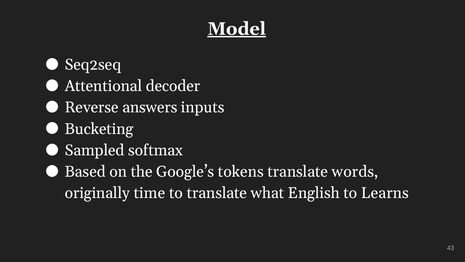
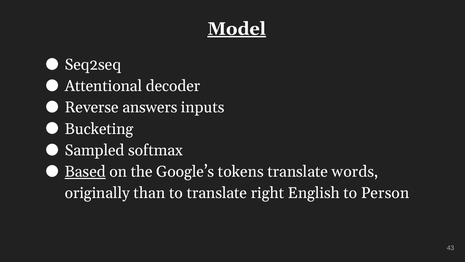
Based underline: none -> present (85, 171)
time: time -> than (149, 193)
what: what -> right (268, 193)
Learns: Learns -> Person (385, 193)
